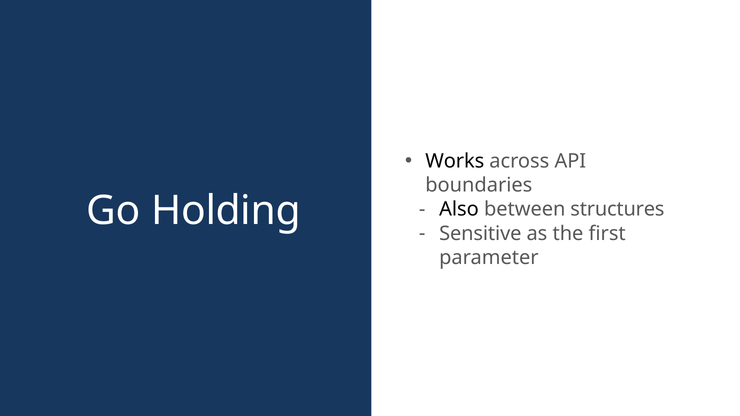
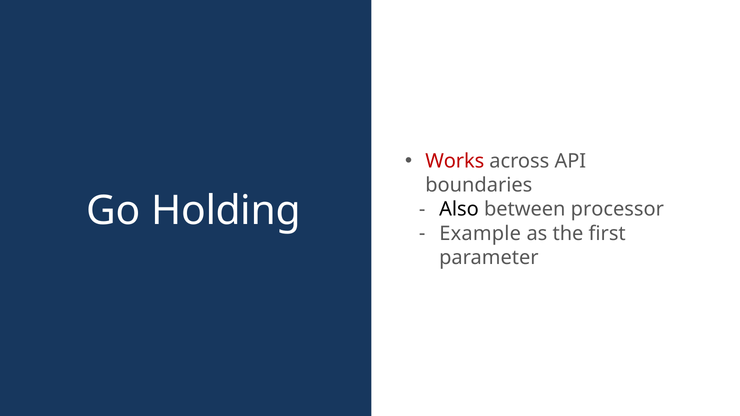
Works colour: black -> red (455, 161)
structures: structures -> processor (617, 210)
Sensitive: Sensitive -> Example (480, 234)
